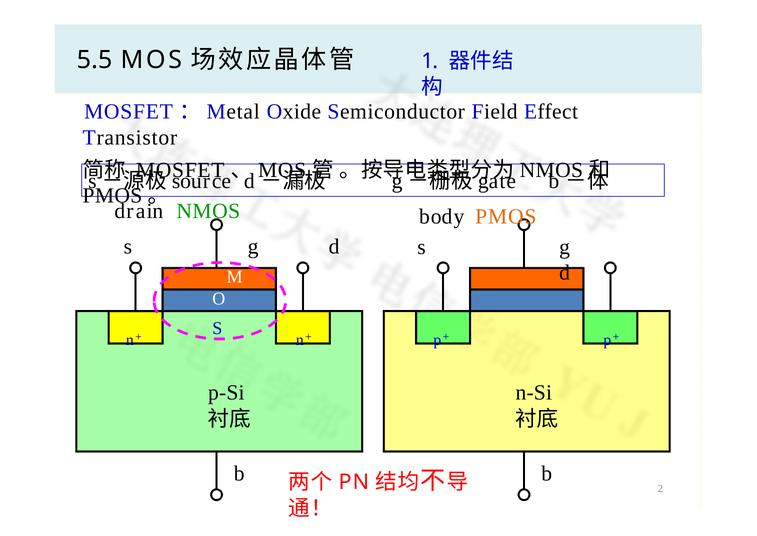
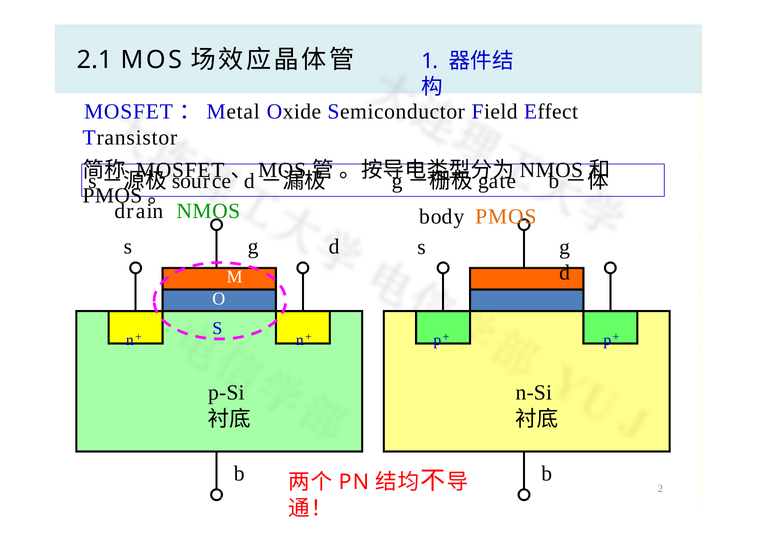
5.5: 5.5 -> 2.1 (95, 60)
